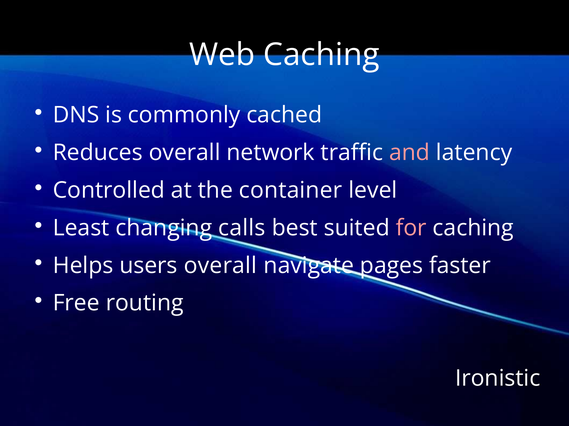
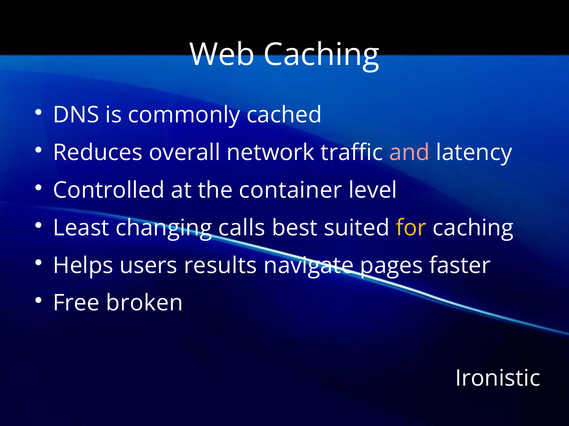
for colour: pink -> yellow (411, 228)
users overall: overall -> results (220, 266)
routing: routing -> broken (145, 304)
